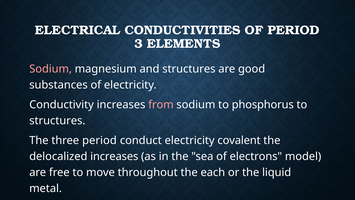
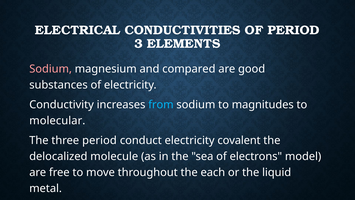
and structures: structures -> compared (189, 69)
from colour: pink -> light blue (161, 104)
phosphorus: phosphorus -> magnitudes (263, 104)
structures: structures -> molecular (57, 120)
delocalized increases: increases -> molecule (114, 156)
